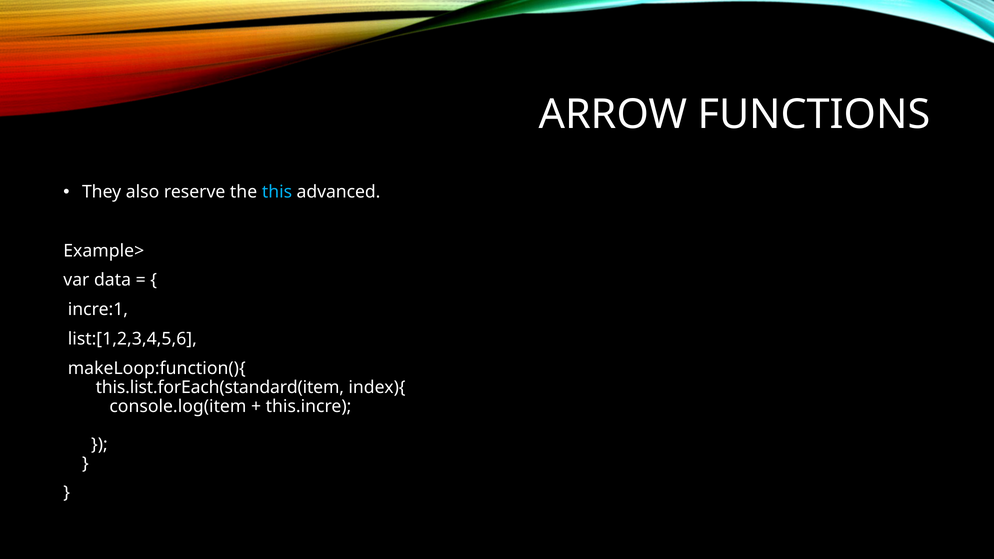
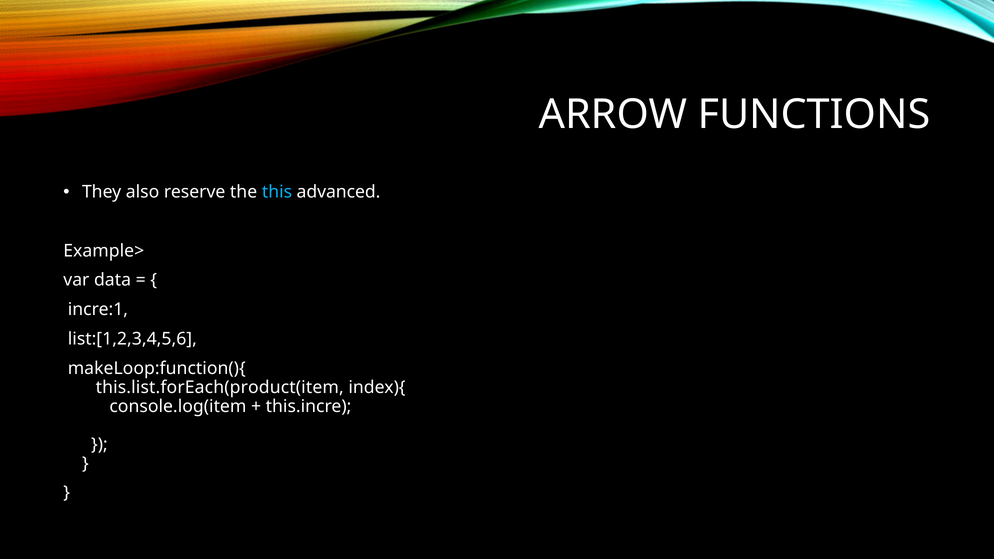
this.list.forEach(standard(item: this.list.forEach(standard(item -> this.list.forEach(product(item (220, 387)
